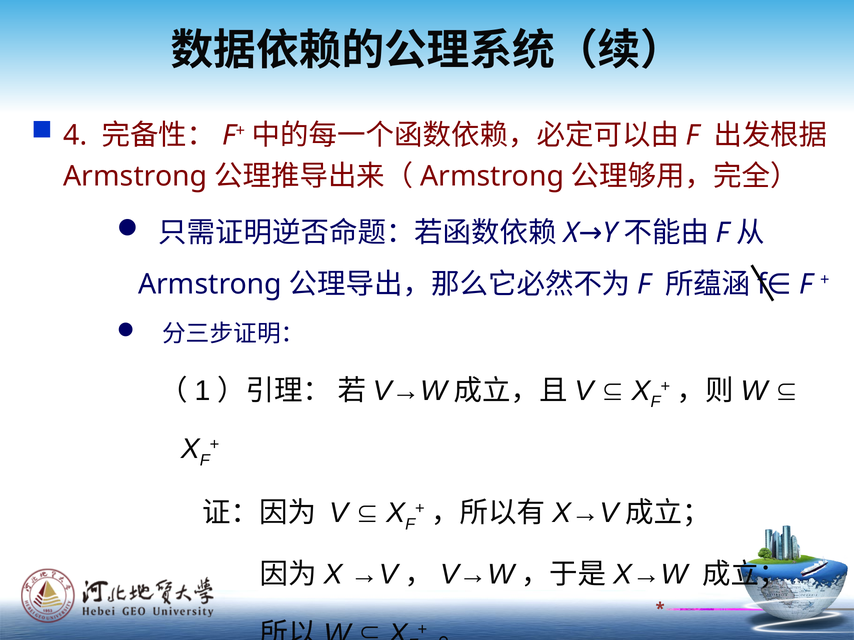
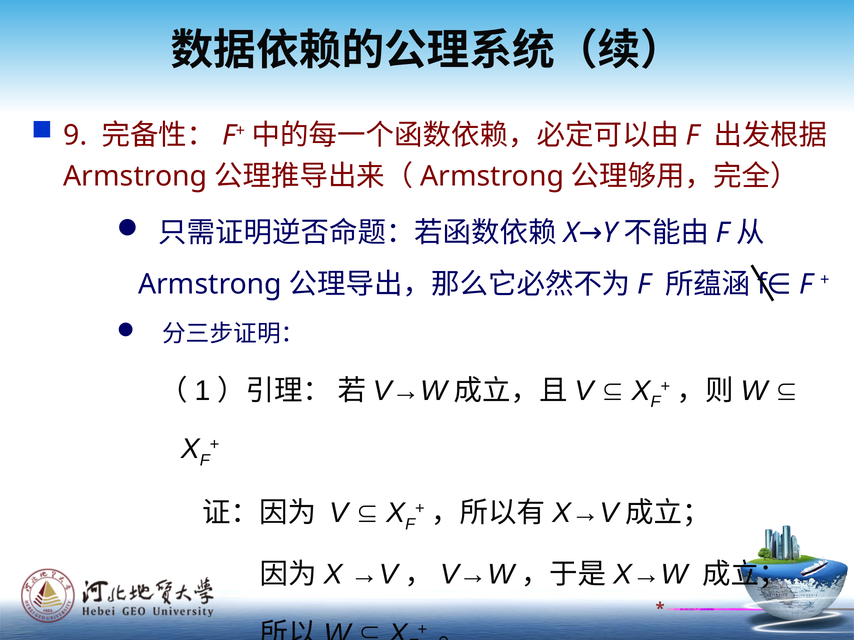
4: 4 -> 9 (75, 135)
